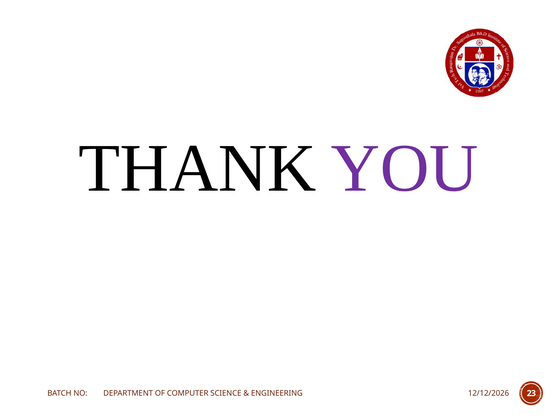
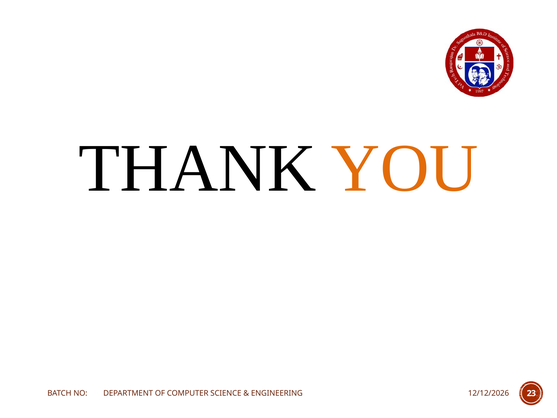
YOU colour: purple -> orange (405, 168)
